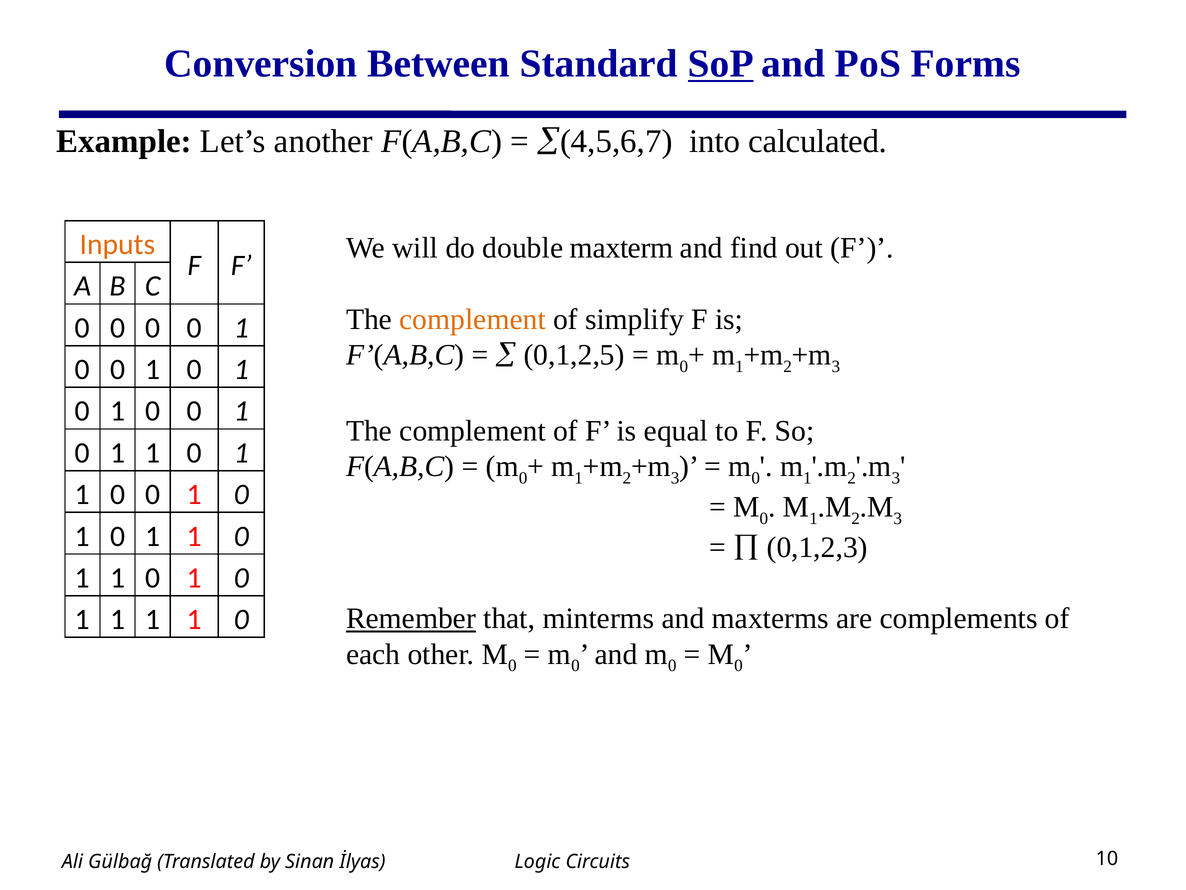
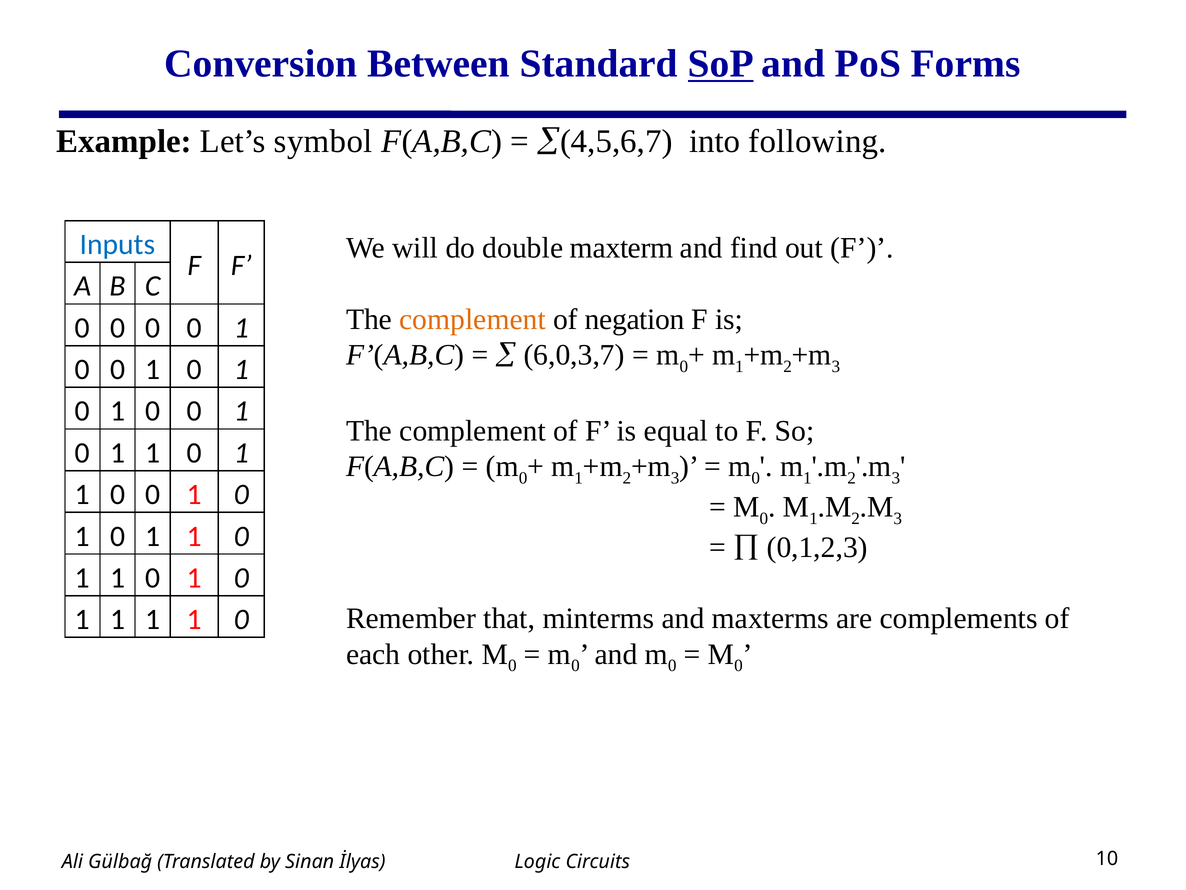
another: another -> symbol (323, 141)
calculated: calculated -> following (818, 141)
Inputs colour: orange -> blue (117, 244)
simplify: simplify -> negation (635, 319)
0,1,2,5: 0,1,2,5 -> 6,0,3,7 (574, 355)
Remember underline: present -> none (411, 618)
